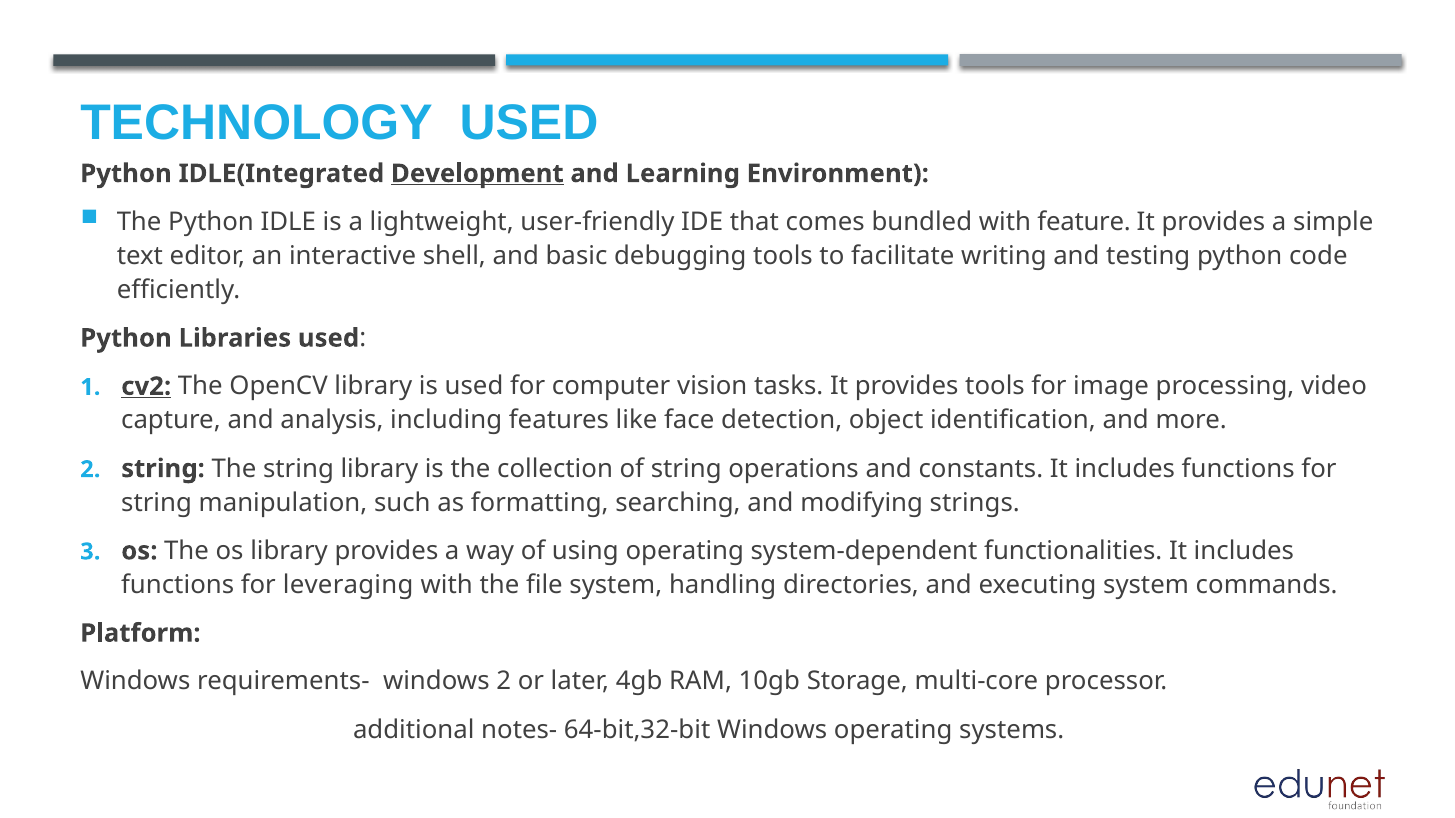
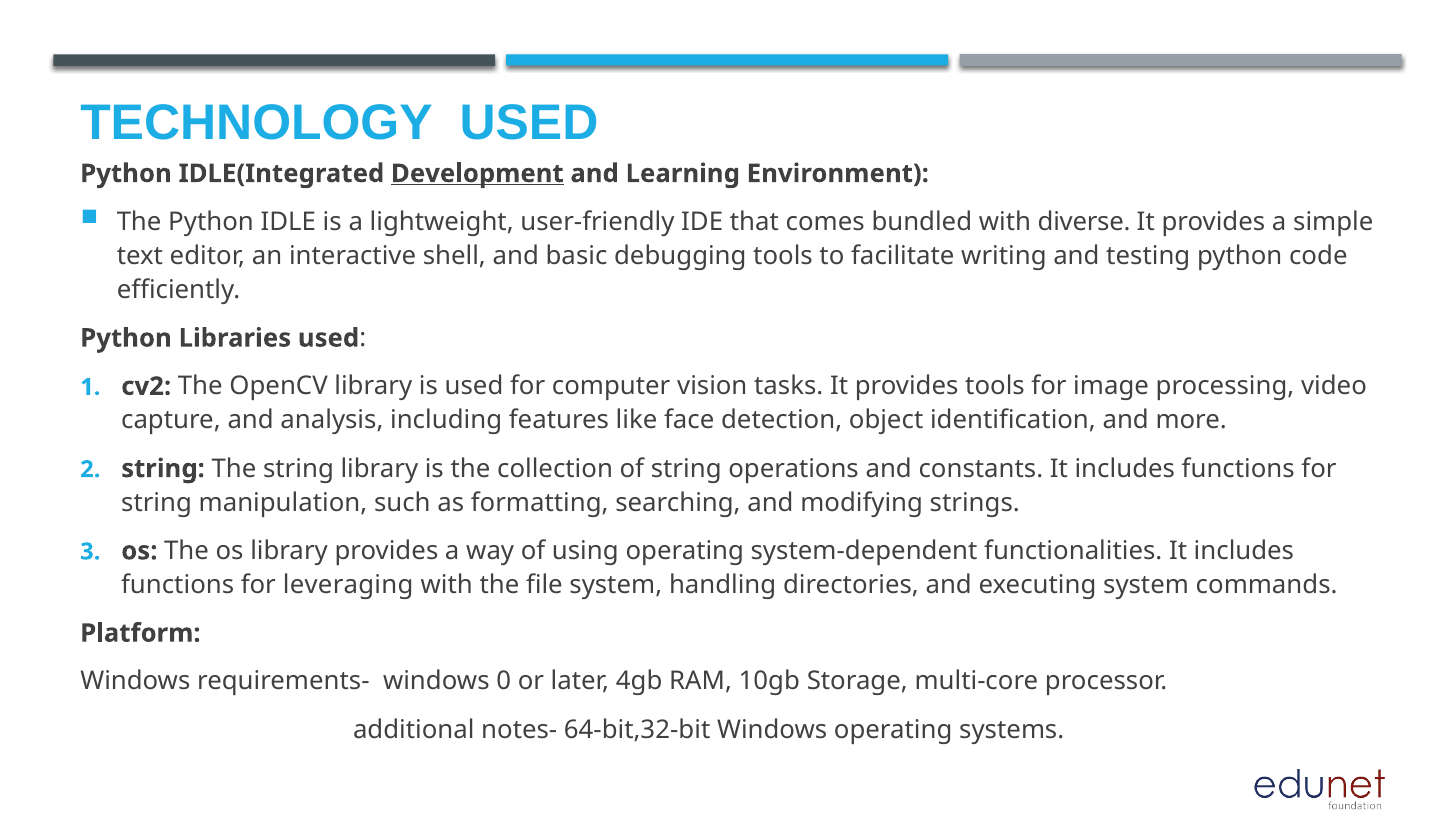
feature: feature -> diverse (1084, 222)
cv2 underline: present -> none (146, 387)
windows 2: 2 -> 0 (504, 682)
